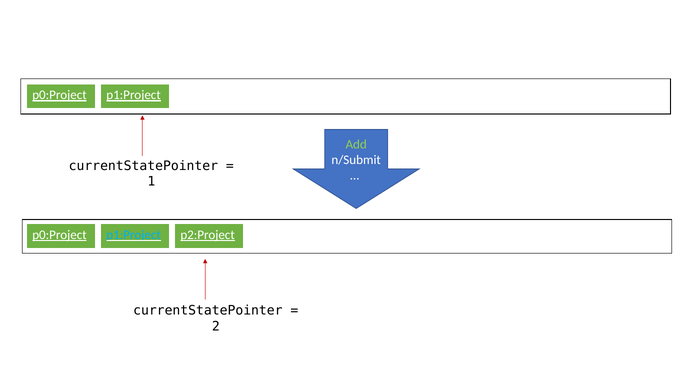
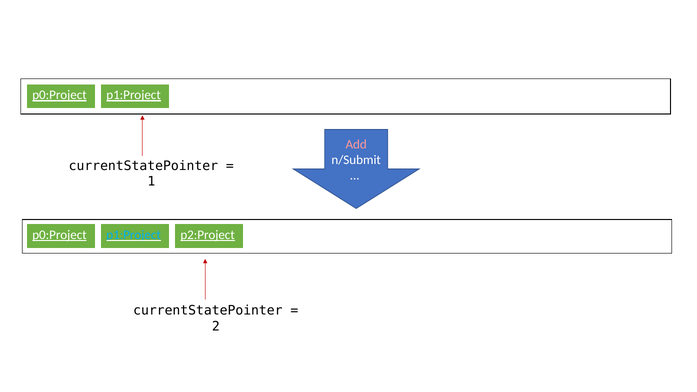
Add colour: light green -> pink (356, 144)
